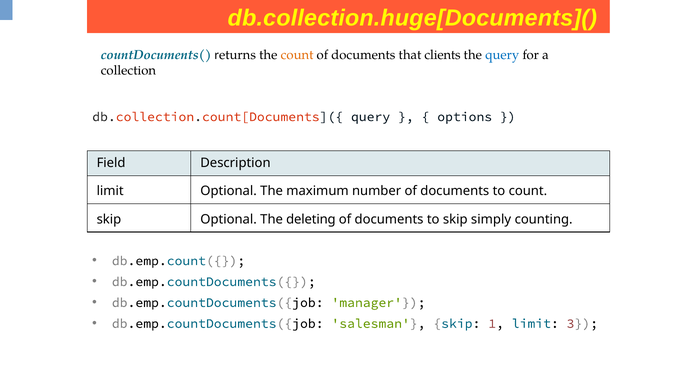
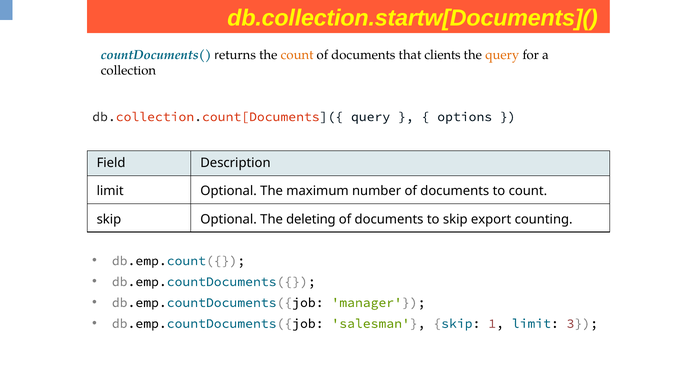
db.collection.huge[Documents](: db.collection.huge[Documents]( -> db.collection.startw[Documents]( (413, 18)
query colour: blue -> orange (502, 55)
simply: simply -> export (491, 219)
